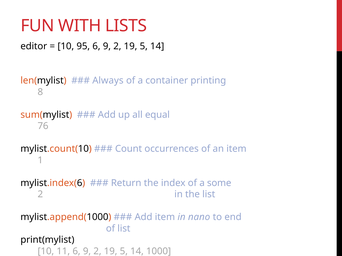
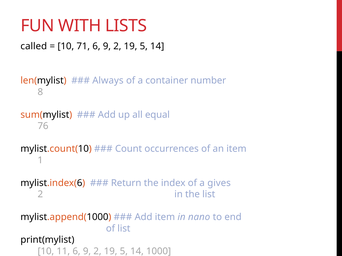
editor: editor -> called (34, 46)
95: 95 -> 71 (83, 46)
printing: printing -> number (208, 81)
some: some -> gives (219, 183)
